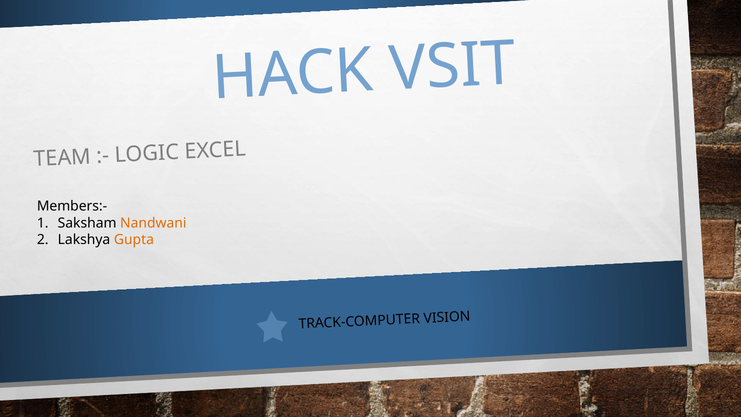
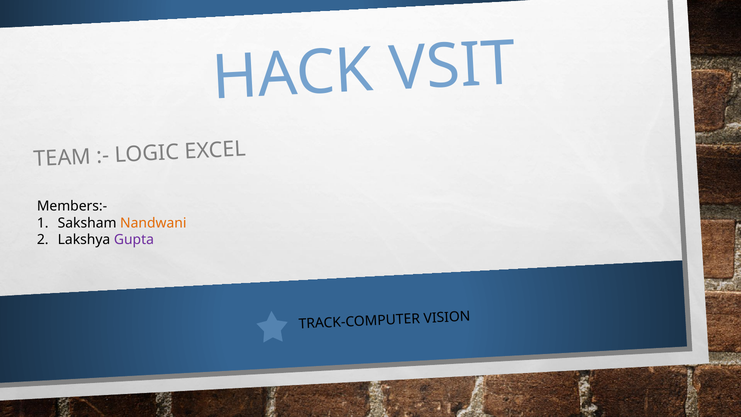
Gupta colour: orange -> purple (134, 240)
